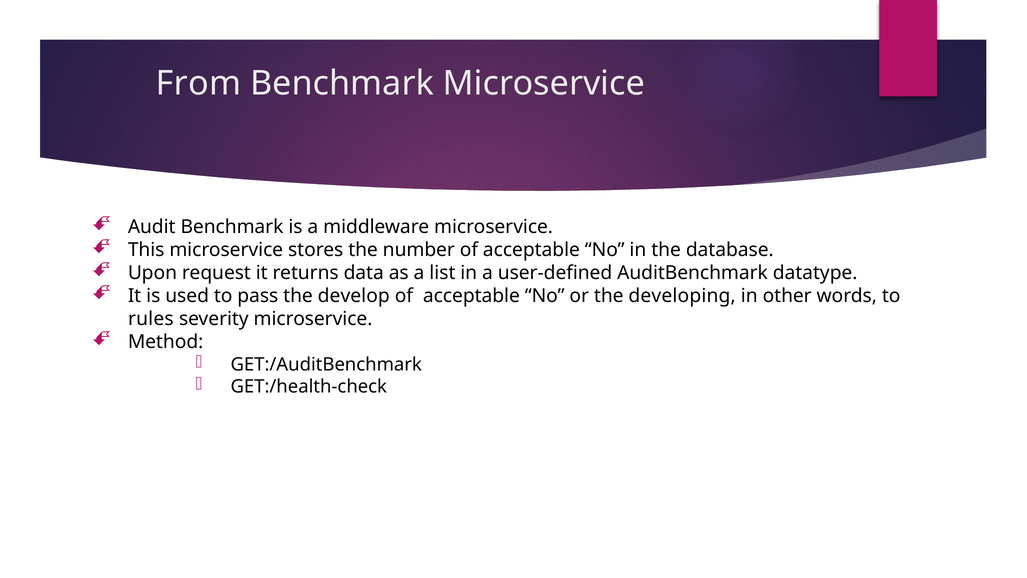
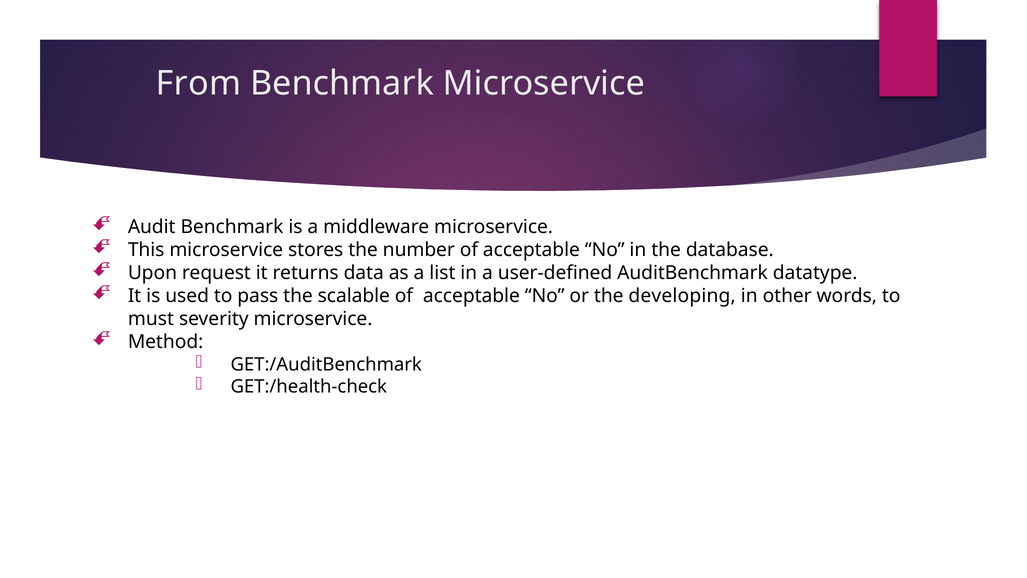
develop: develop -> scalable (354, 296)
rules: rules -> must (151, 319)
